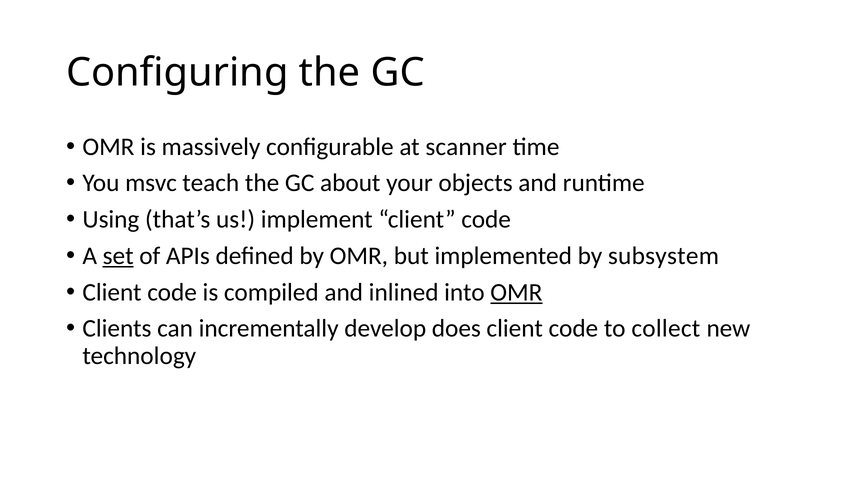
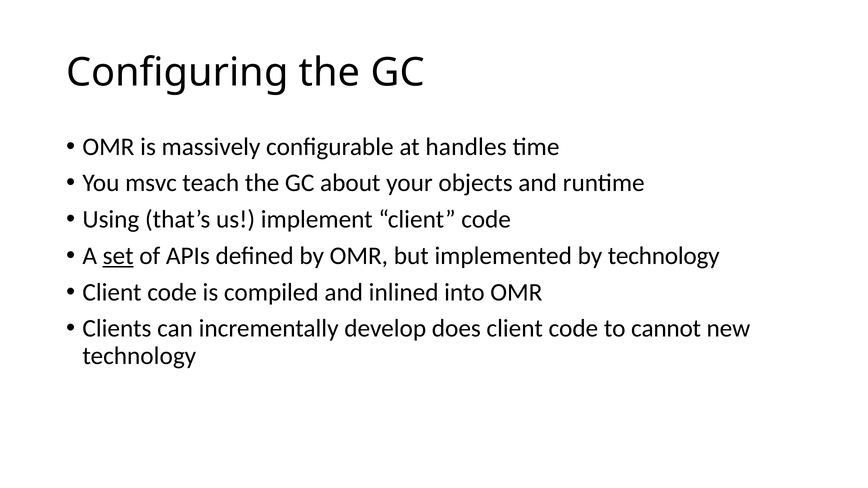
scanner: scanner -> handles (466, 147)
by subsystem: subsystem -> technology (664, 256)
OMR underline: present -> none (516, 292)
collect: collect -> cannot (666, 329)
